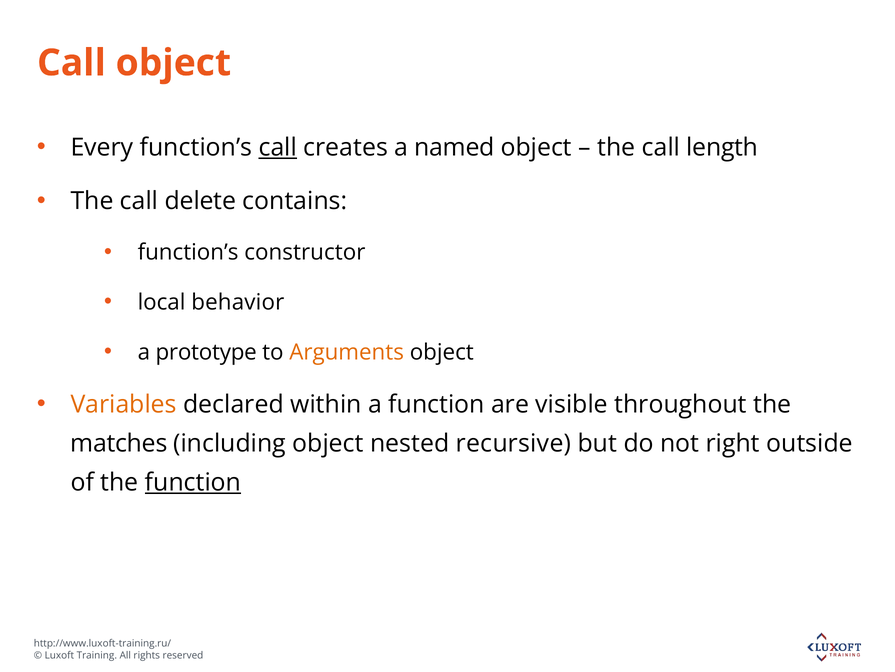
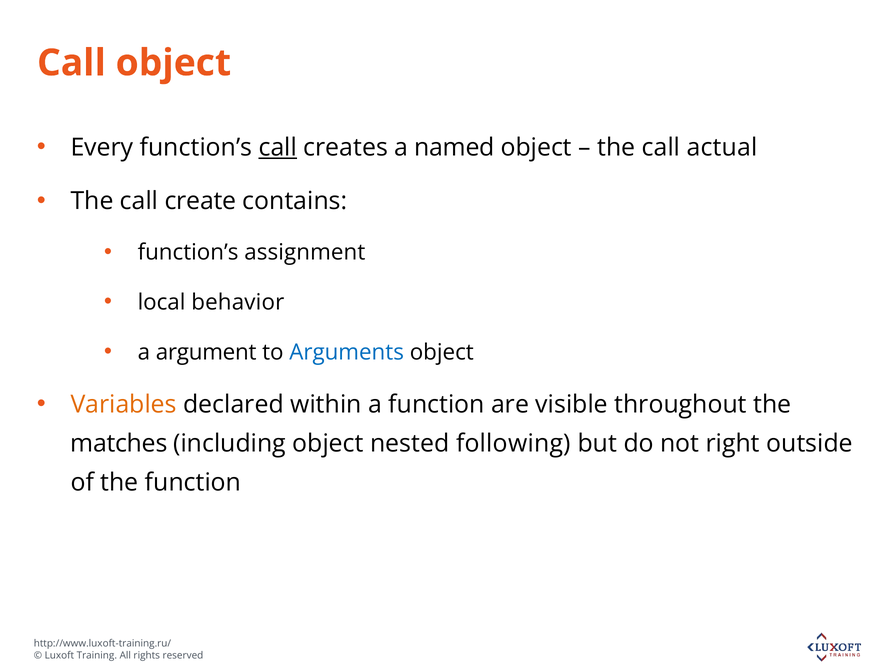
length: length -> actual (722, 147)
delete: delete -> create (200, 201)
constructor: constructor -> assignment (305, 252)
prototype: prototype -> argument (206, 352)
Arguments colour: orange -> blue (347, 352)
recursive: recursive -> following (513, 443)
function underline: present -> none (193, 482)
